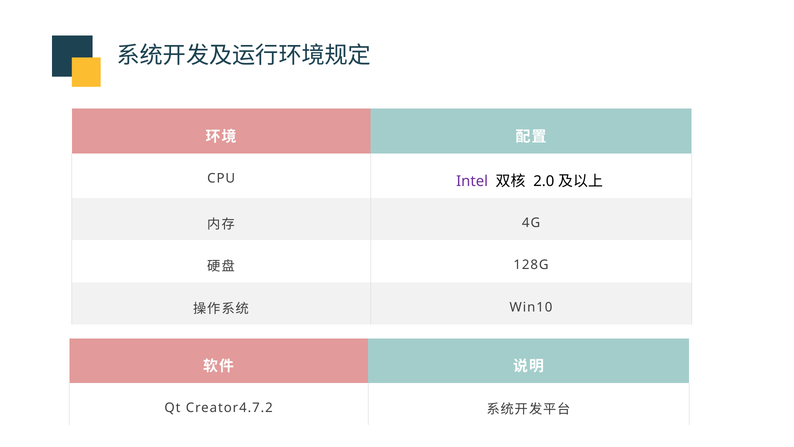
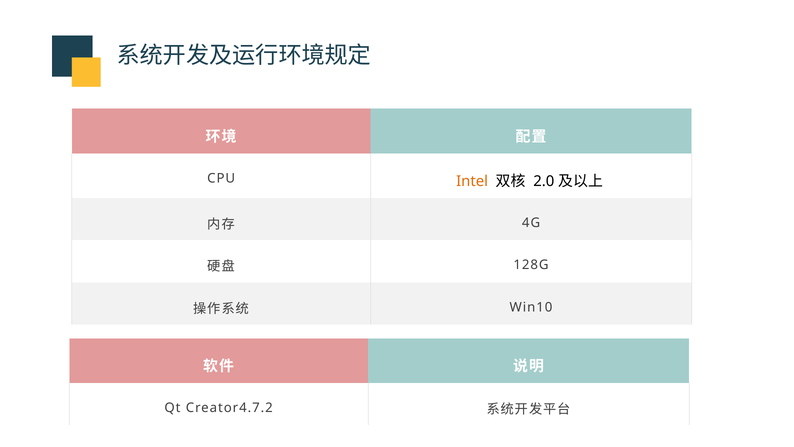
Intel colour: purple -> orange (472, 181)
